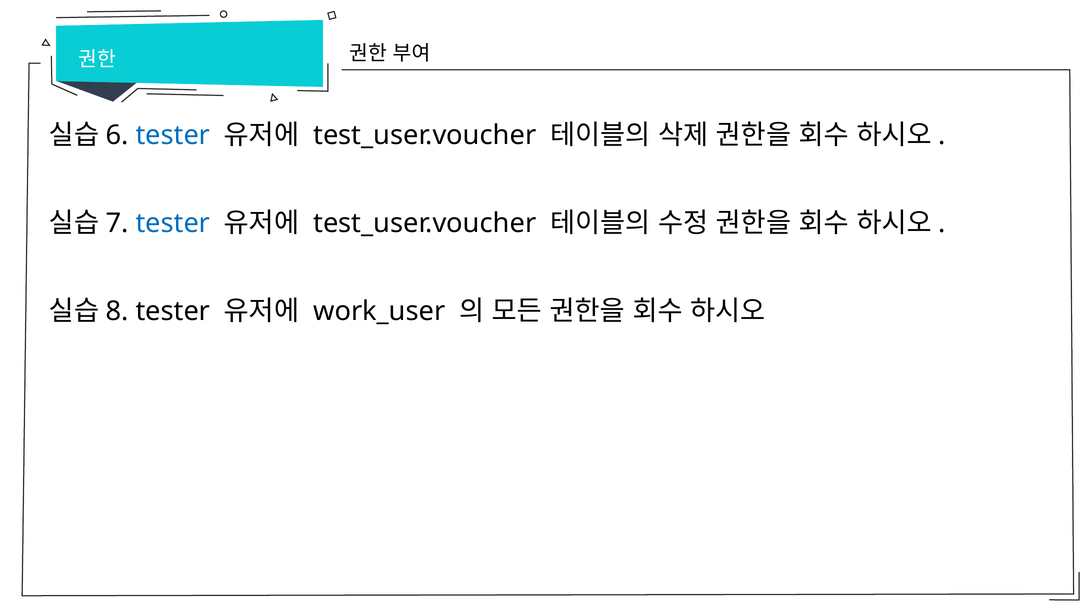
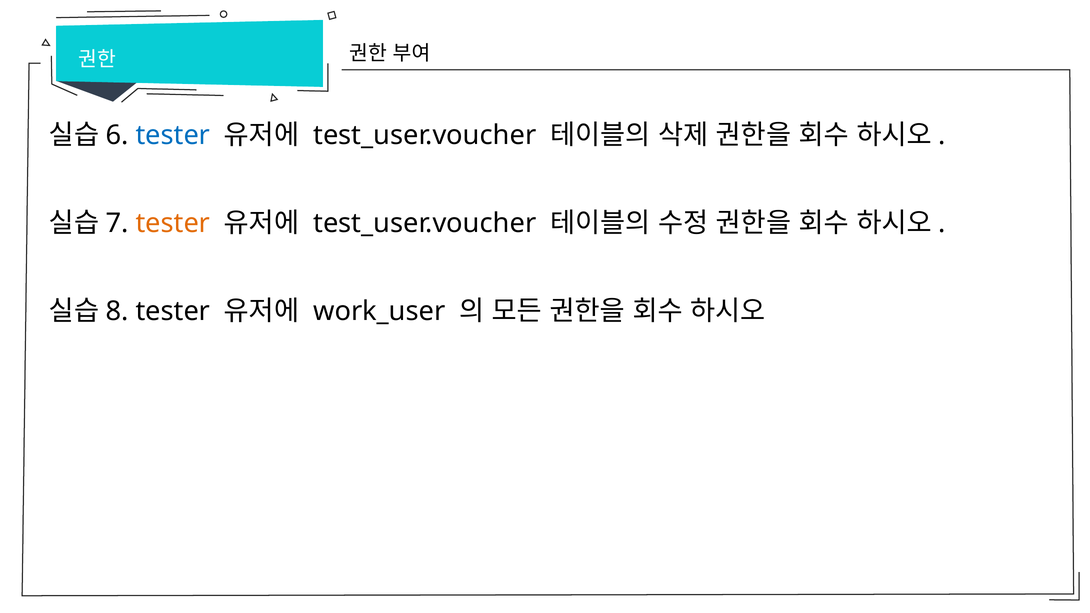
tester colour: blue -> orange (173, 223)
